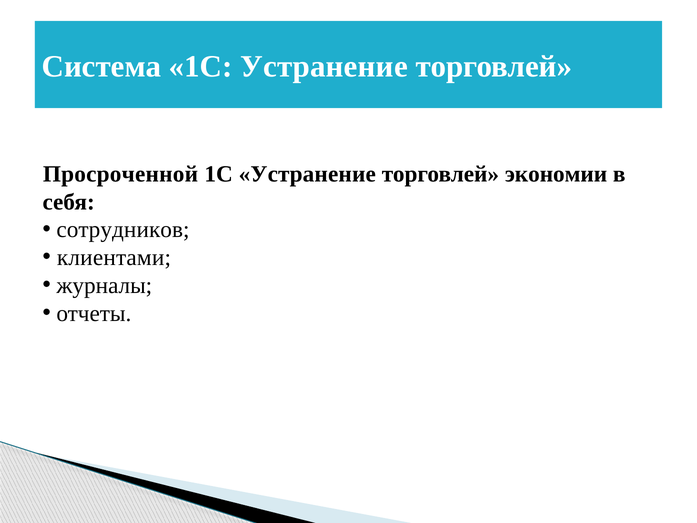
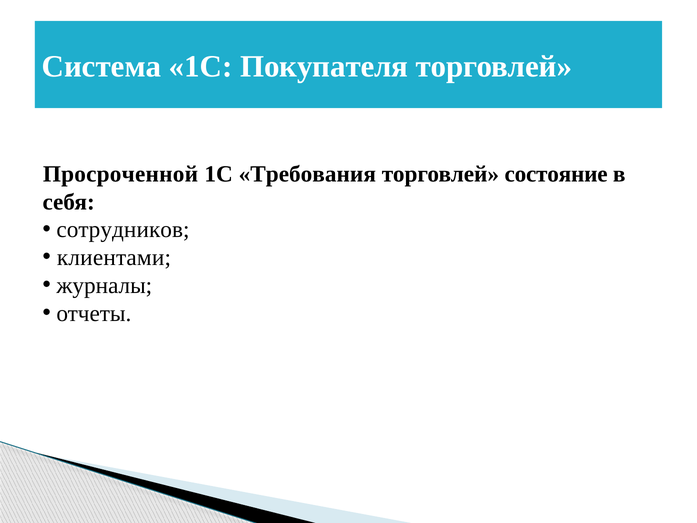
1C Устранение: Устранение -> Покупателя (324, 67)
1С Устранение: Устранение -> Требования (307, 174)
экономии: экономии -> состояние (556, 174)
